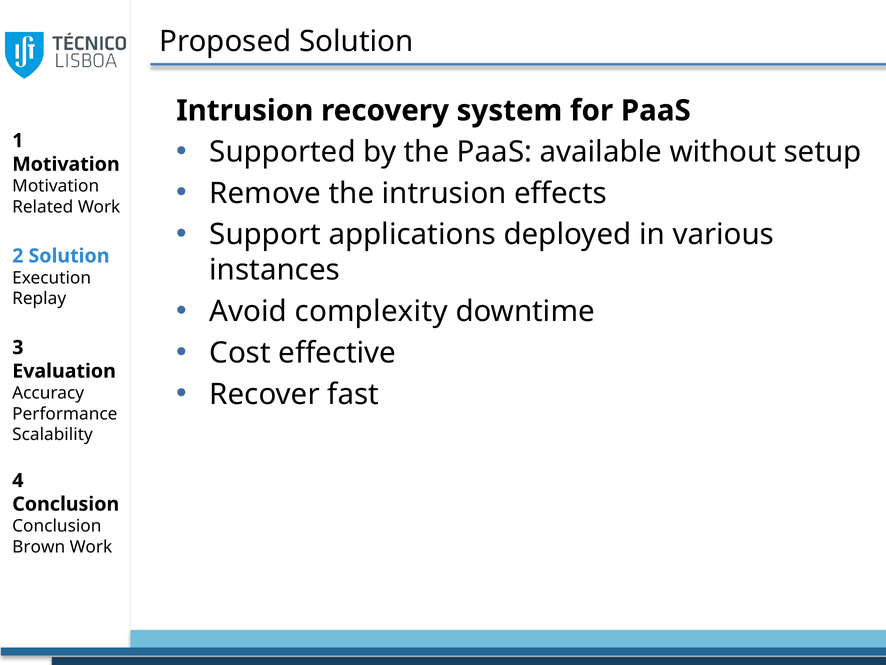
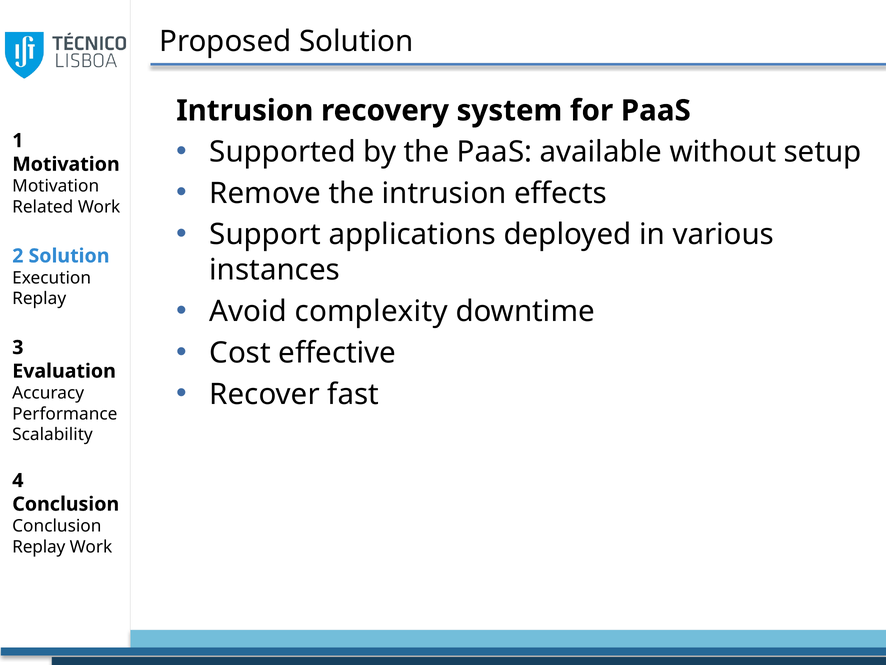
Brown: Brown -> Replay (39, 546)
